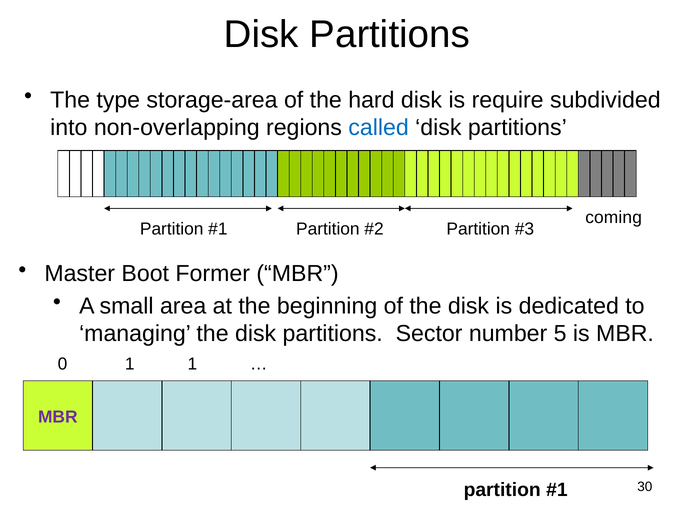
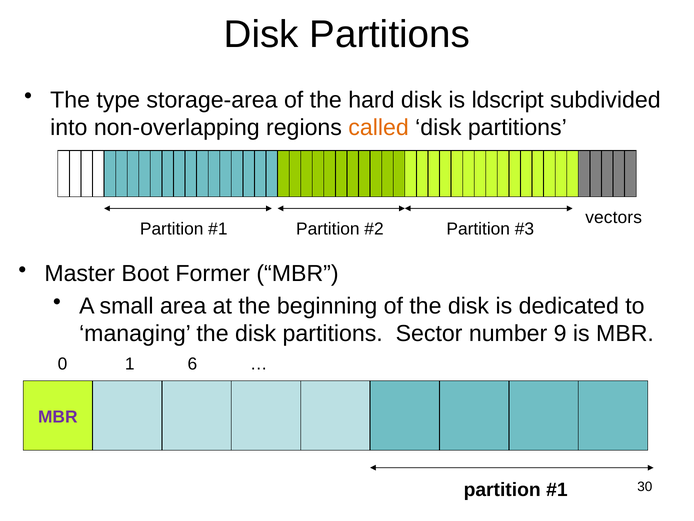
require: require -> ldscript (508, 100)
called colour: blue -> orange (379, 128)
coming: coming -> vectors (614, 217)
5: 5 -> 9 (560, 334)
1 1: 1 -> 6 (192, 364)
